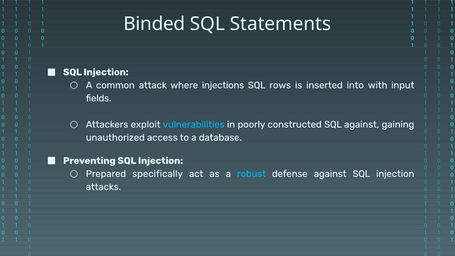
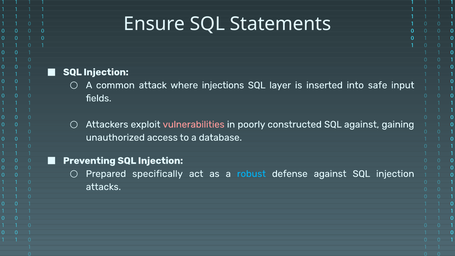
Binded: Binded -> Ensure (154, 24)
rows: rows -> layer (280, 85)
with: with -> safe (378, 85)
vulnerabilities colour: light blue -> pink (194, 124)
